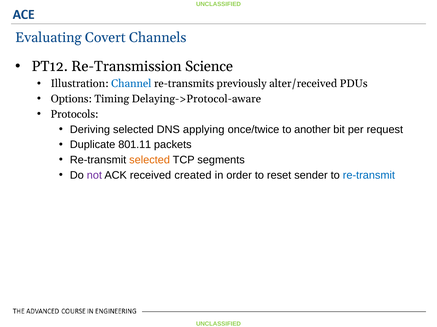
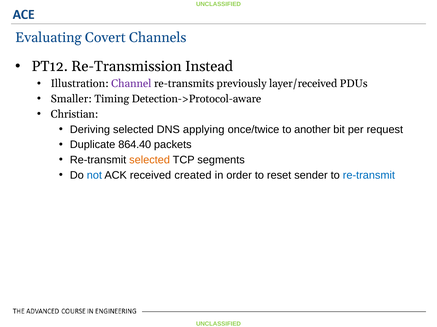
Science: Science -> Instead (209, 67)
Channel colour: blue -> purple (131, 84)
alter/received: alter/received -> layer/received (303, 84)
Options: Options -> Smaller (71, 99)
Delaying->Protocol-aware: Delaying->Protocol-aware -> Detection->Protocol-aware (196, 99)
Protocols: Protocols -> Christian (74, 114)
801.11: 801.11 -> 864.40 (135, 145)
not colour: purple -> blue (94, 176)
